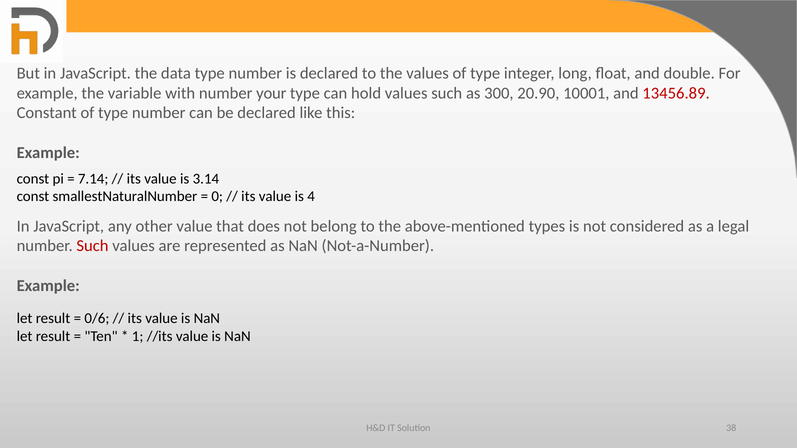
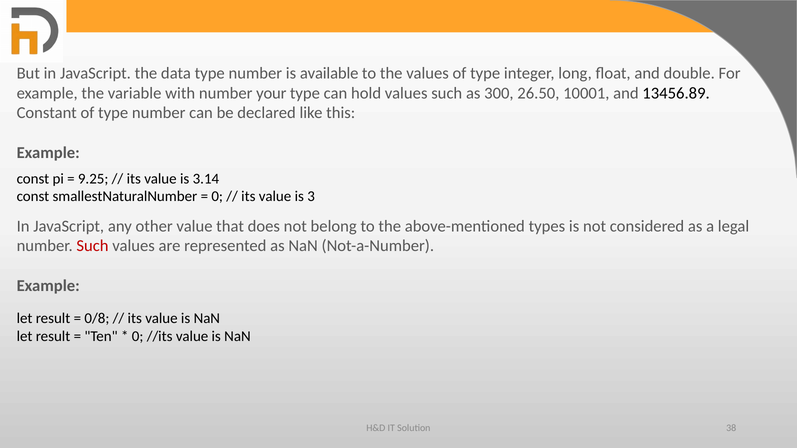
is declared: declared -> available (329, 73)
20.90: 20.90 -> 26.50 (538, 93)
13456.89 colour: red -> black (676, 93)
7.14: 7.14 -> 9.25 (93, 179)
4: 4 -> 3 (311, 197)
0/6: 0/6 -> 0/8 (97, 319)
1: 1 -> 0 (138, 337)
